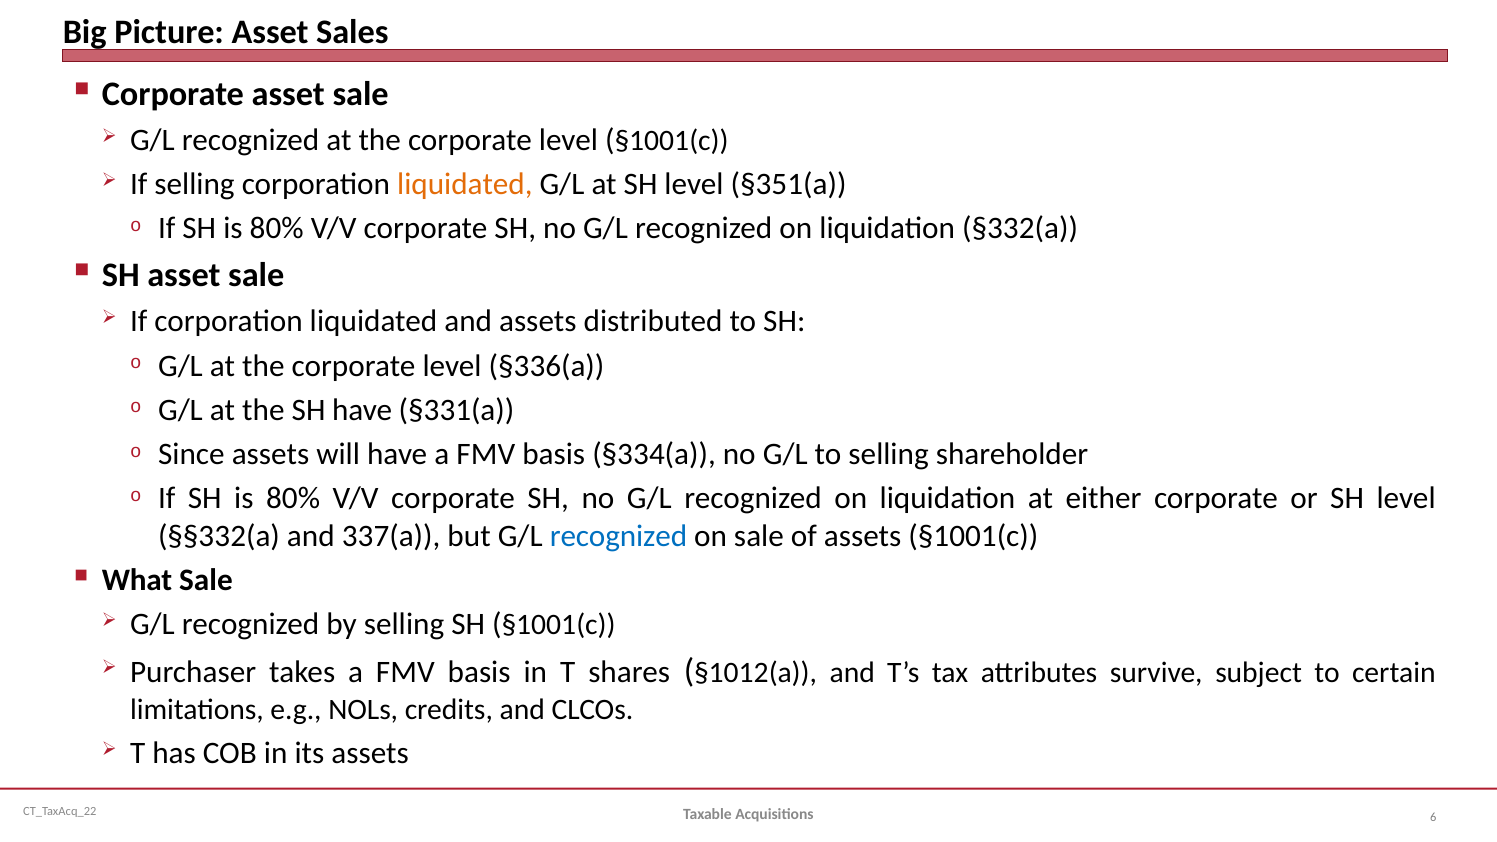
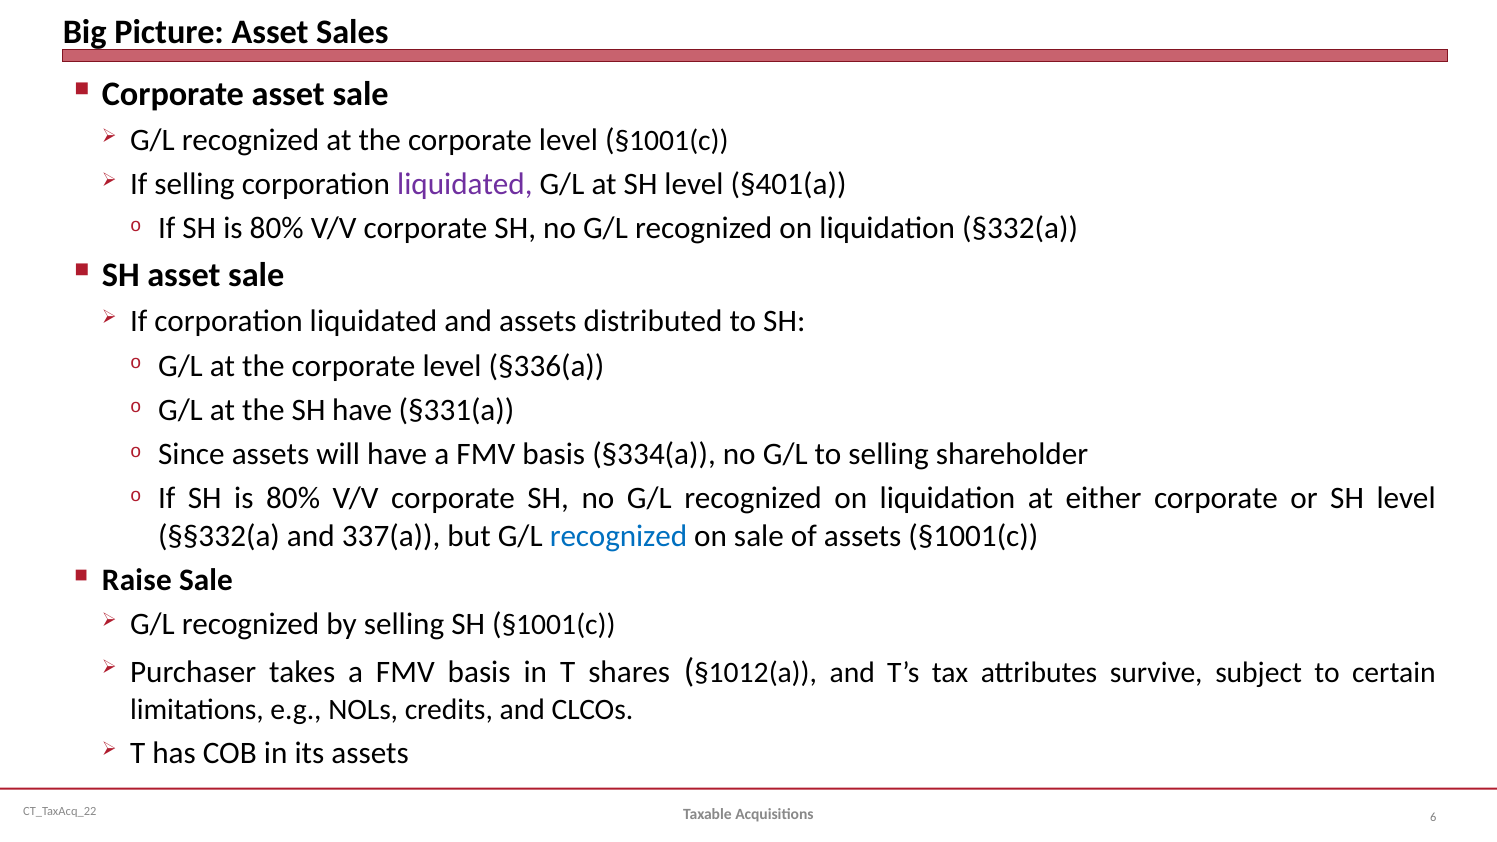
liquidated colour: orange -> purple (465, 184)
§351(a: §351(a -> §401(a (789, 184)
What: What -> Raise (137, 580)
